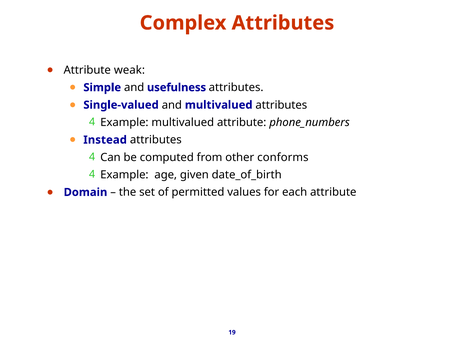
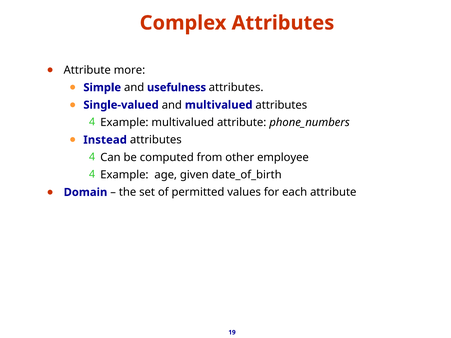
weak: weak -> more (129, 70)
conforms: conforms -> employee (283, 157)
